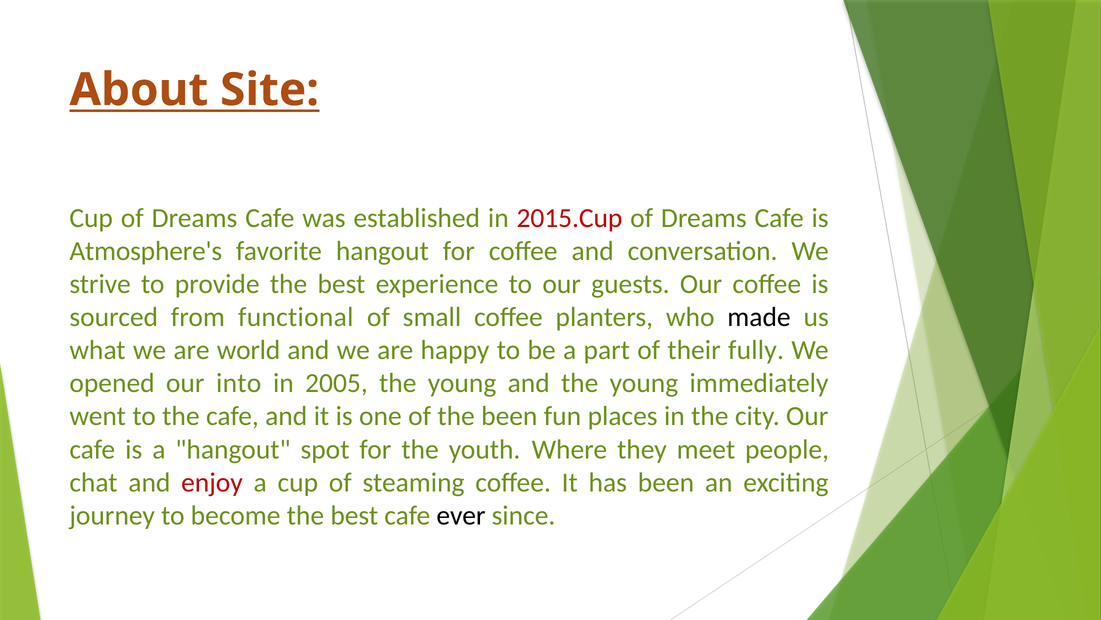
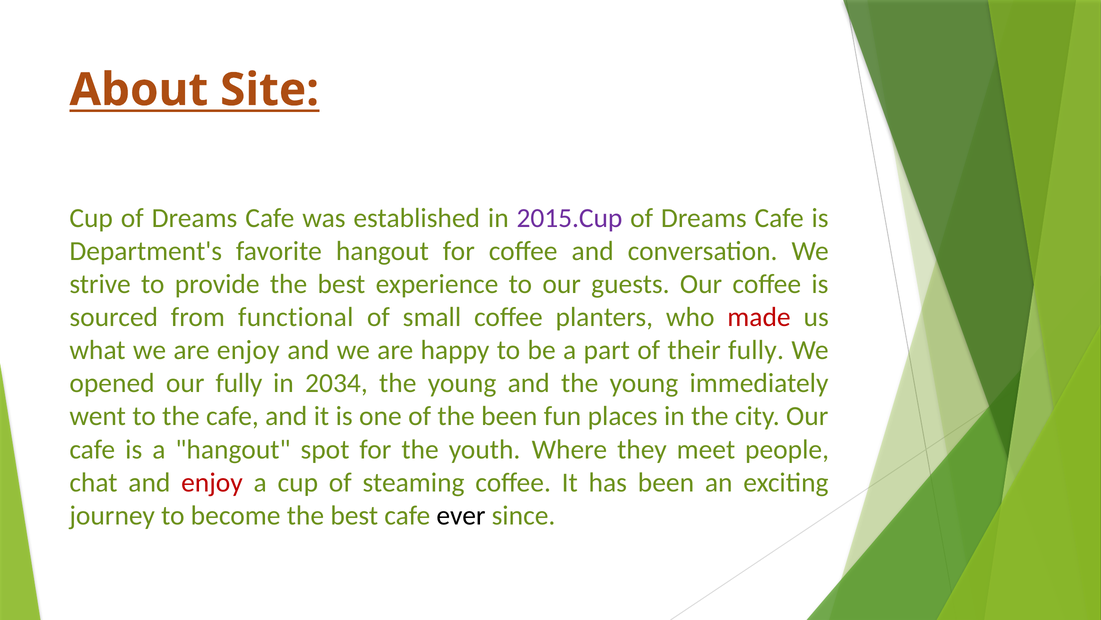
2015.Cup colour: red -> purple (570, 218)
Atmosphere's: Atmosphere's -> Department's (146, 251)
made colour: black -> red (759, 317)
are world: world -> enjoy (248, 350)
our into: into -> fully (239, 383)
2005: 2005 -> 2034 (336, 383)
